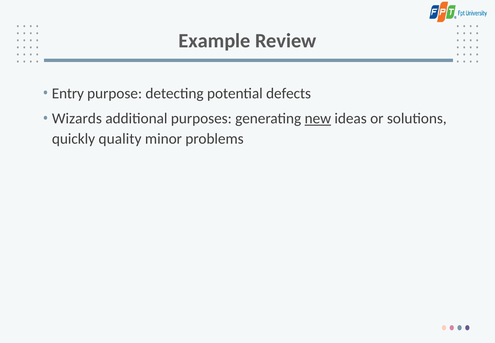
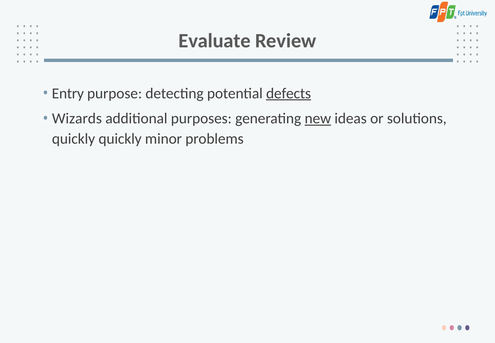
Example: Example -> Evaluate (215, 41)
defects underline: none -> present (289, 93)
quickly quality: quality -> quickly (120, 139)
